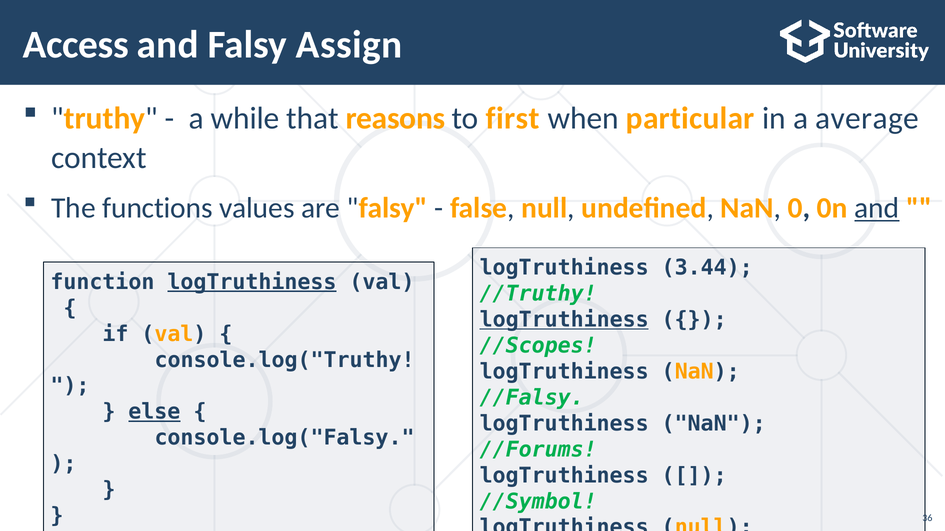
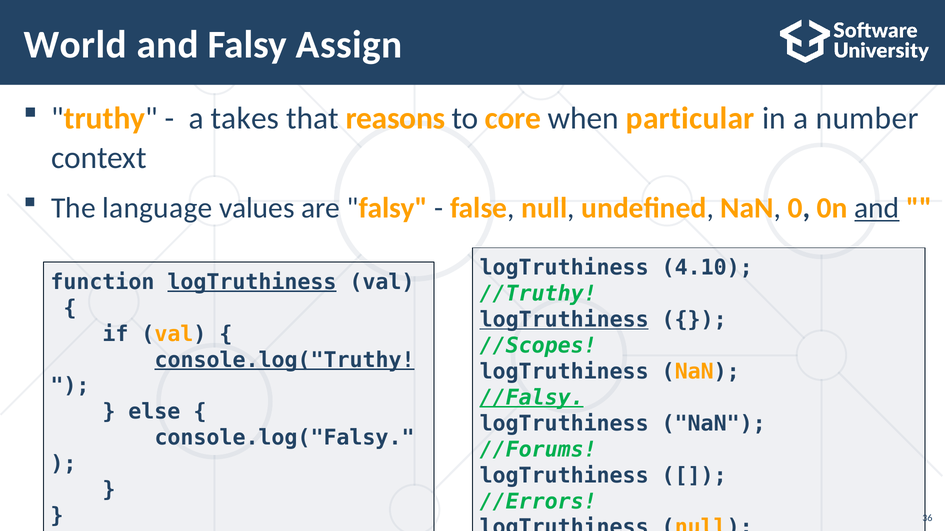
Access: Access -> World (75, 45)
while: while -> takes (245, 118)
first: first -> core (513, 118)
average: average -> number (867, 118)
functions: functions -> language (157, 208)
3.44: 3.44 -> 4.10 (707, 268)
console.log("Truthy underline: none -> present (285, 360)
//Falsy underline: none -> present (532, 398)
else underline: present -> none (154, 412)
//Symbol: //Symbol -> //Errors (538, 502)
